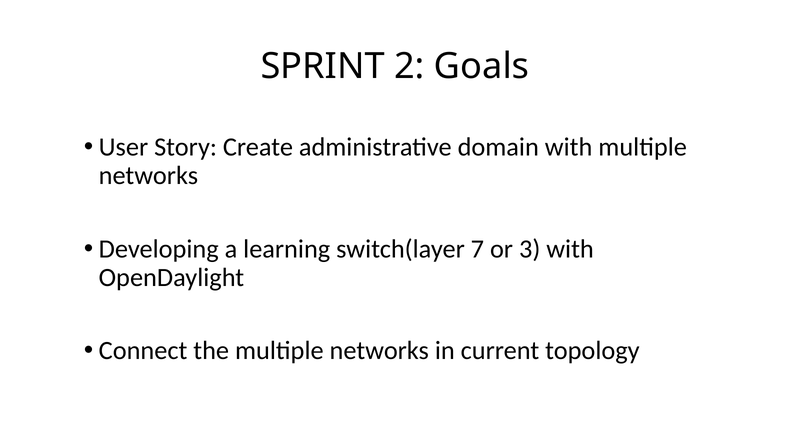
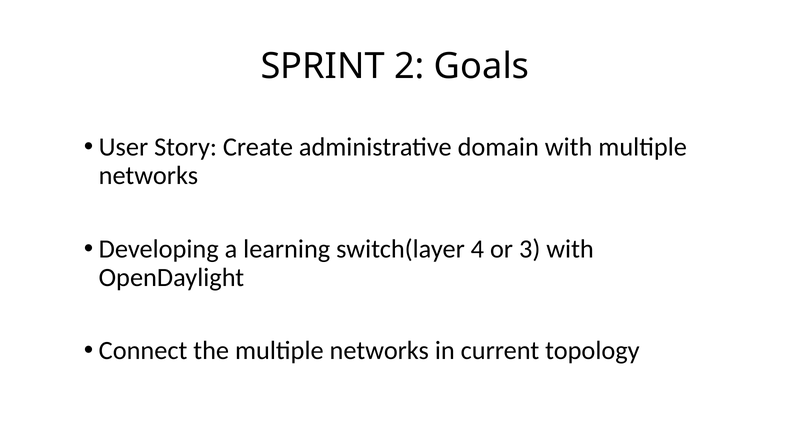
7: 7 -> 4 (477, 249)
